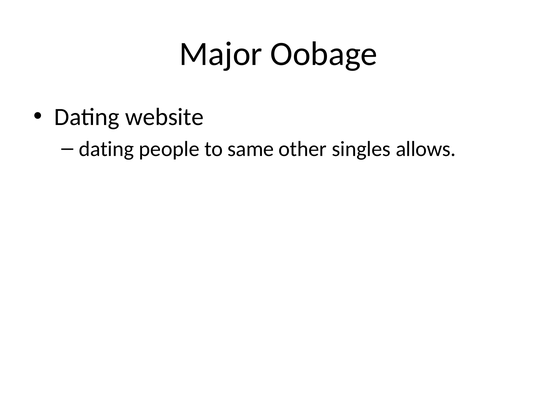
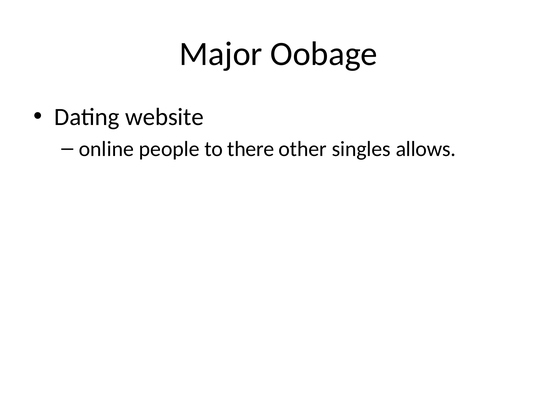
dating: dating -> online (106, 149)
same: same -> there (251, 149)
